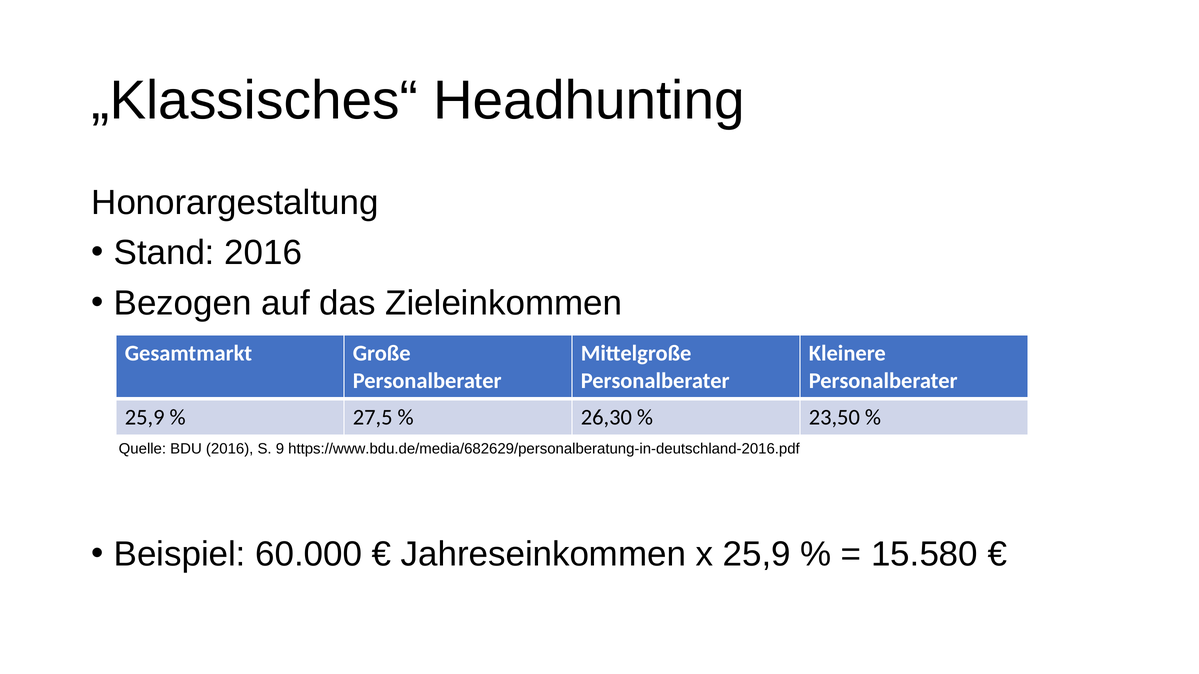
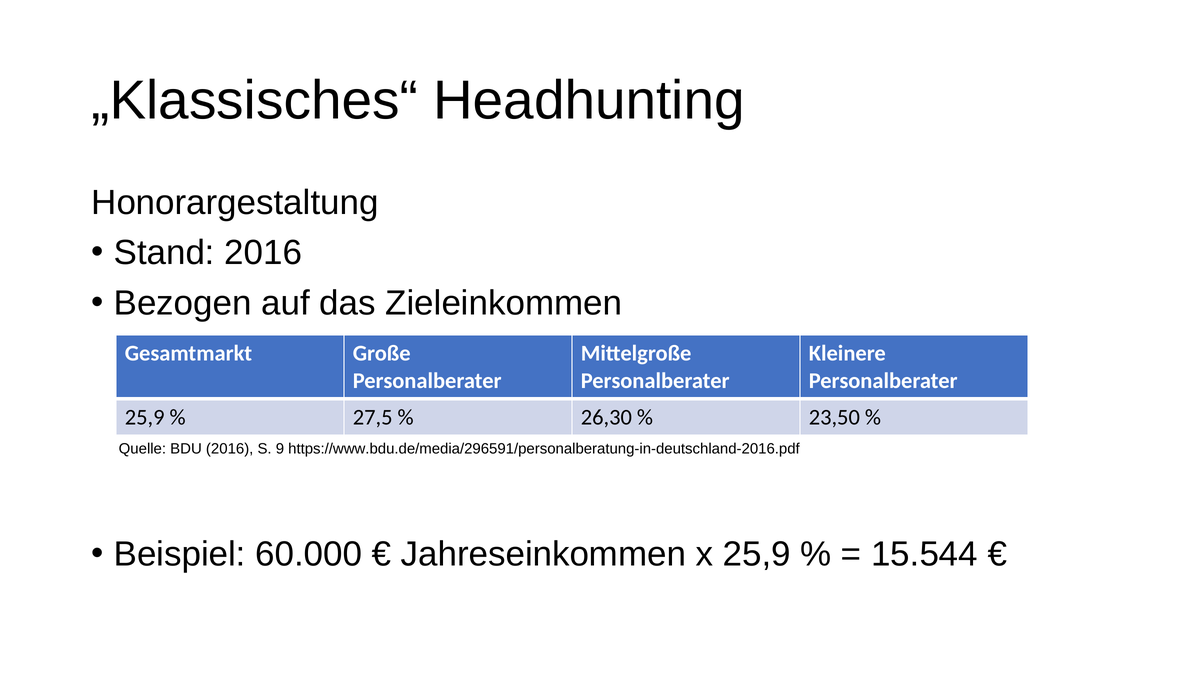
https://www.bdu.de/media/682629/personalberatung-in-deutschland-2016.pdf: https://www.bdu.de/media/682629/personalberatung-in-deutschland-2016.pdf -> https://www.bdu.de/media/296591/personalberatung-in-deutschland-2016.pdf (544, 449)
15.580: 15.580 -> 15.544 (924, 555)
